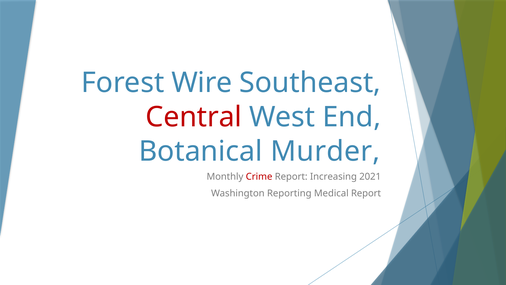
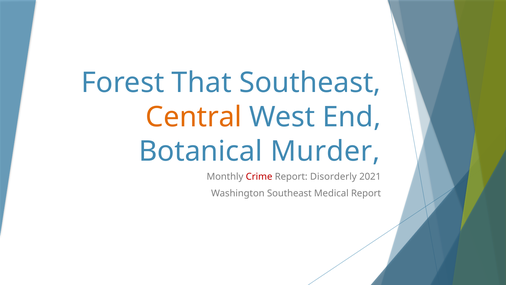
Wire: Wire -> That (202, 83)
Central colour: red -> orange (194, 117)
Increasing: Increasing -> Disorderly (333, 176)
Washington Reporting: Reporting -> Southeast (289, 193)
